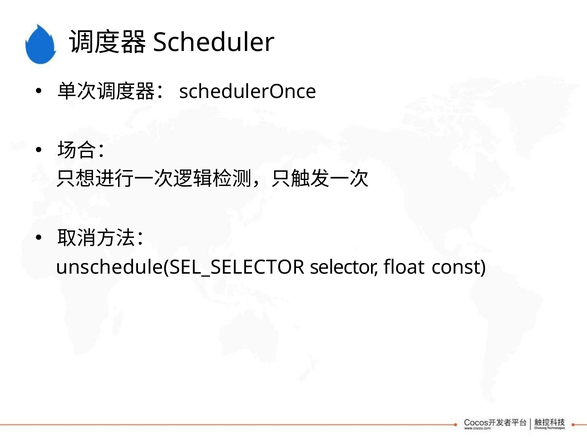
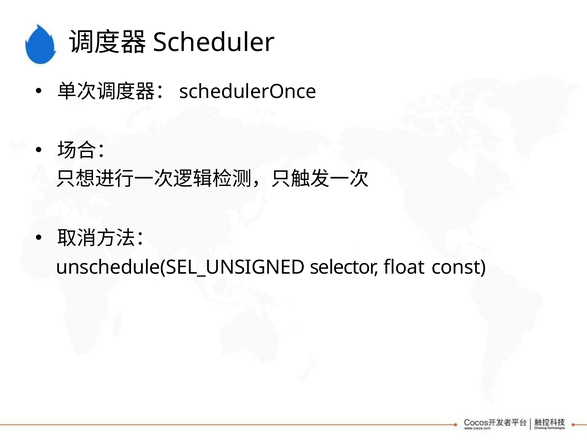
unschedule(SEL_SELECTOR: unschedule(SEL_SELECTOR -> unschedule(SEL_UNSIGNED (180, 267)
